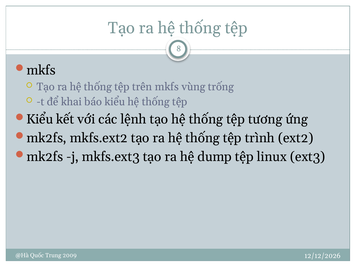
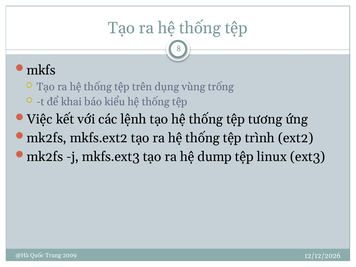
trên mkfs: mkfs -> dụng (167, 87)
Kiểu: Kiểu -> Việc (40, 119)
